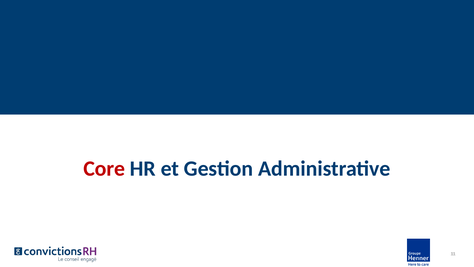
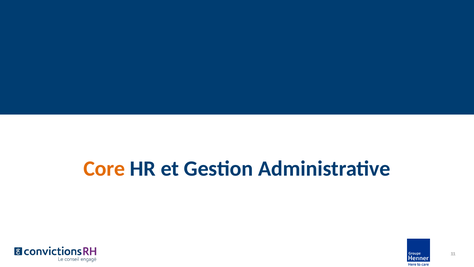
Core colour: red -> orange (104, 169)
